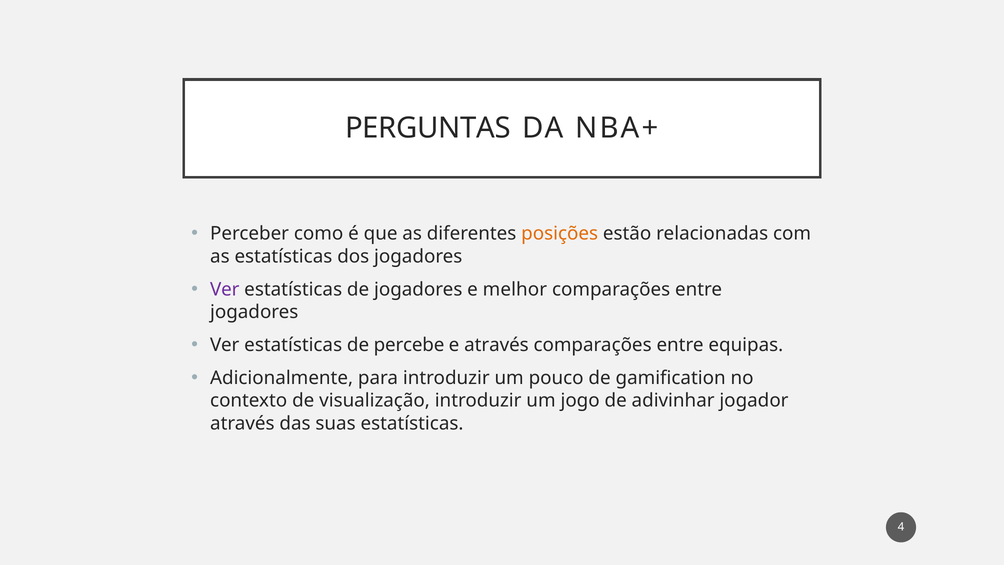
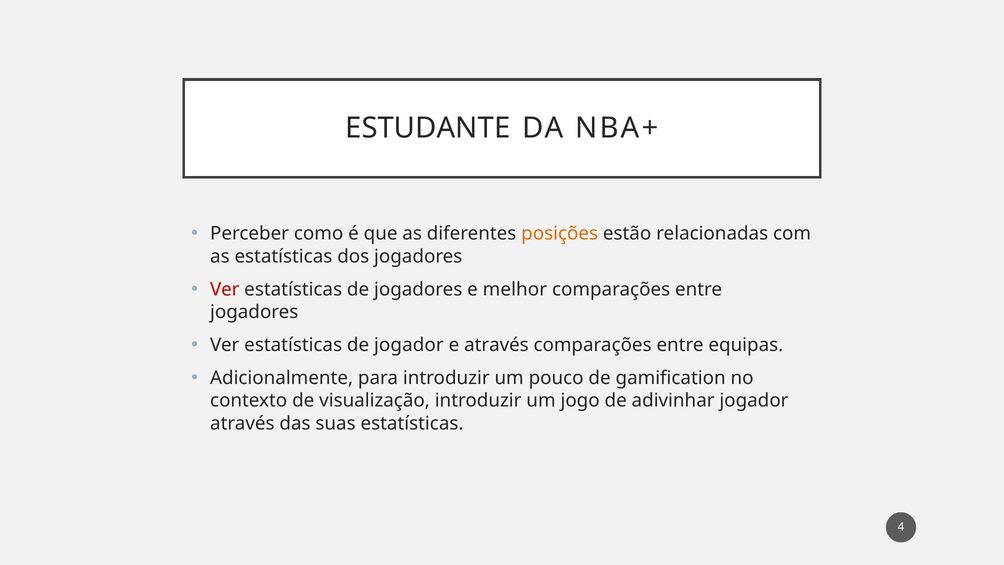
PERGUNTAS: PERGUNTAS -> ESTUDANTE (428, 128)
Ver colour: purple -> red (225, 289)
de percebe: percebe -> jogador (409, 345)
